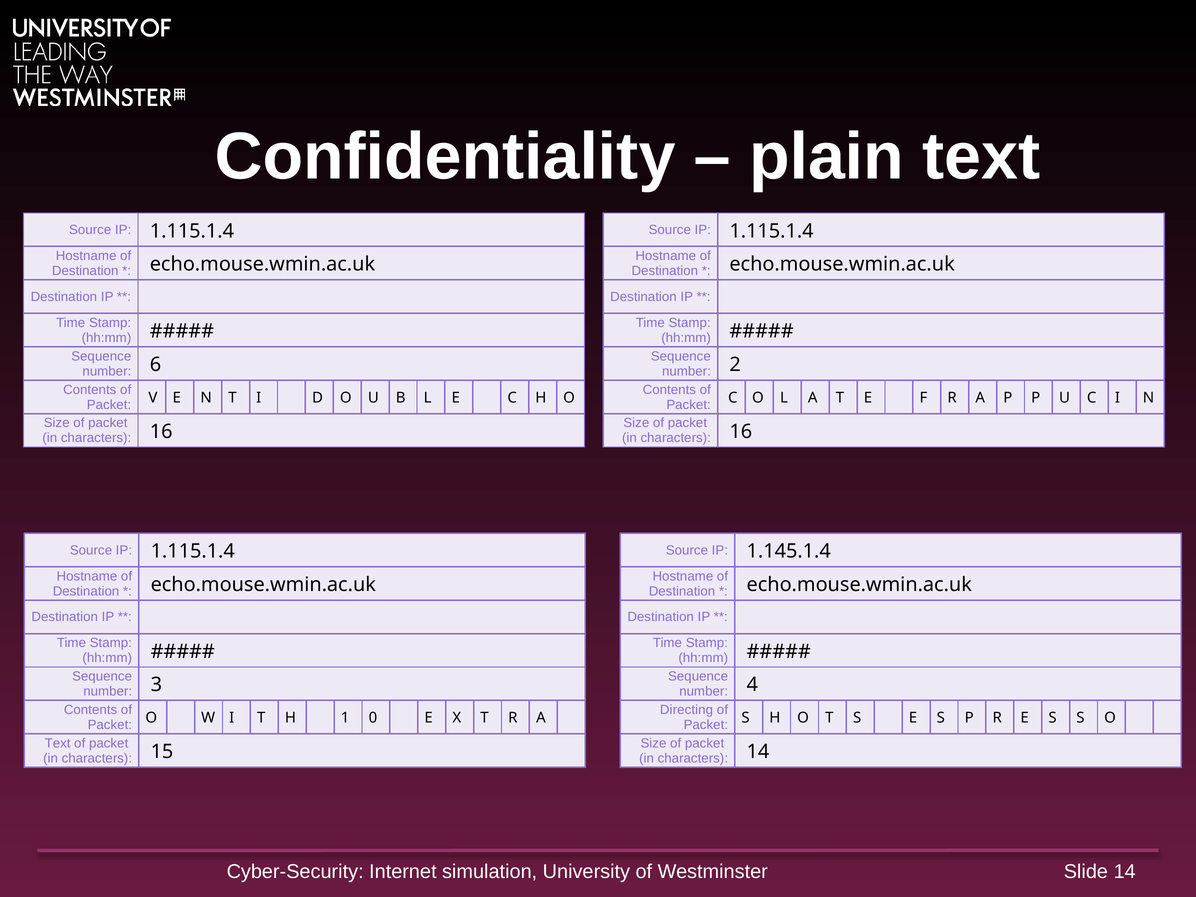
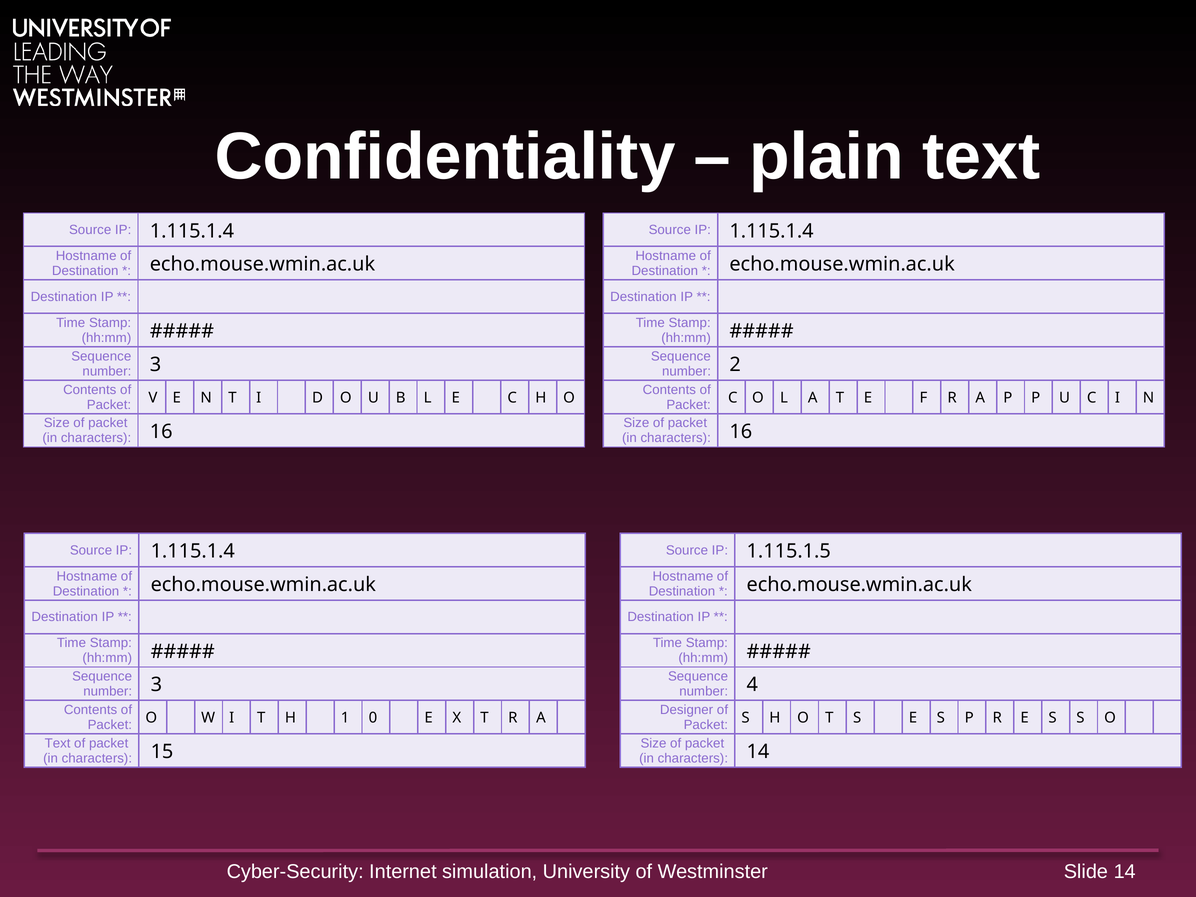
6: 6 -> 3 (156, 365)
1.145.1.4: 1.145.1.4 -> 1.115.1.5 (789, 551)
Directing: Directing -> Designer (687, 710)
